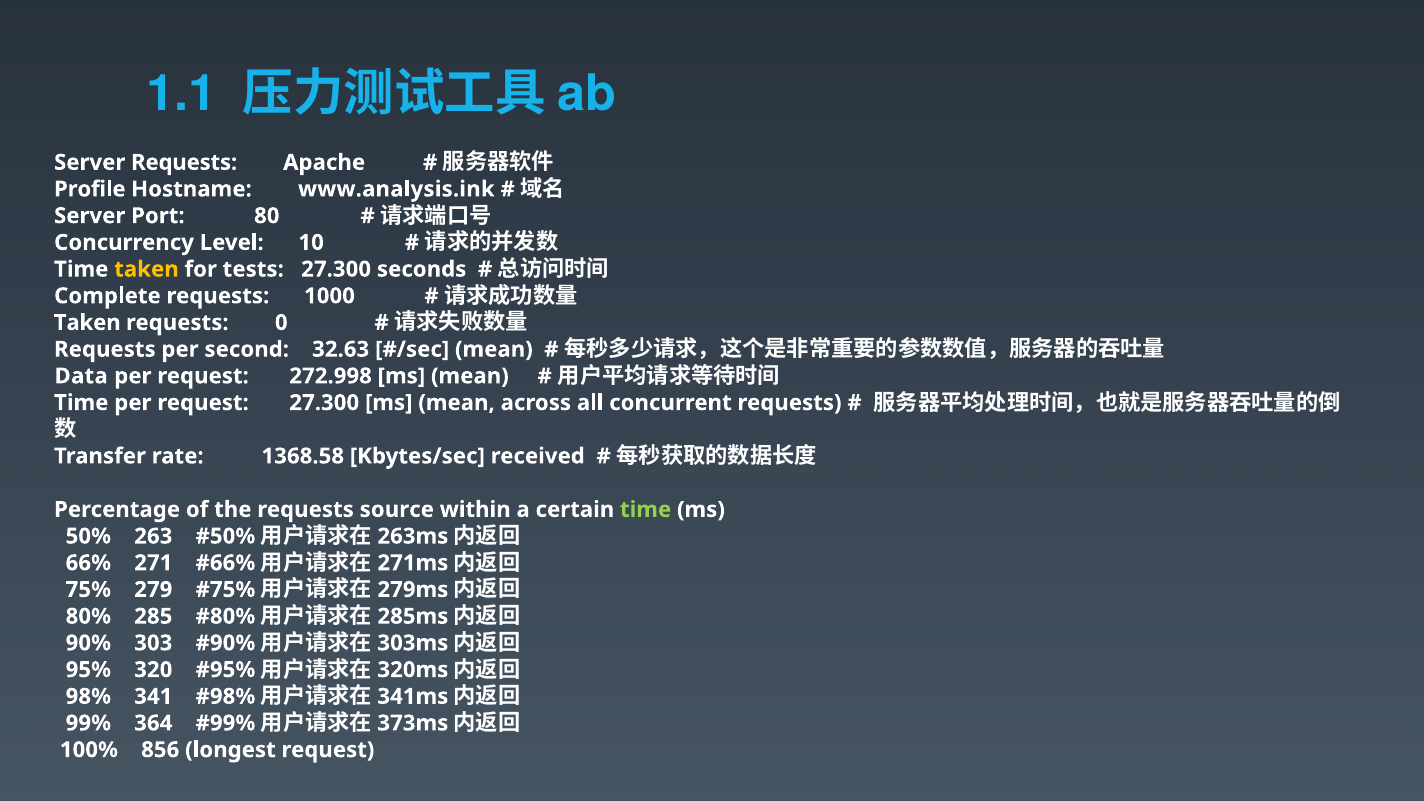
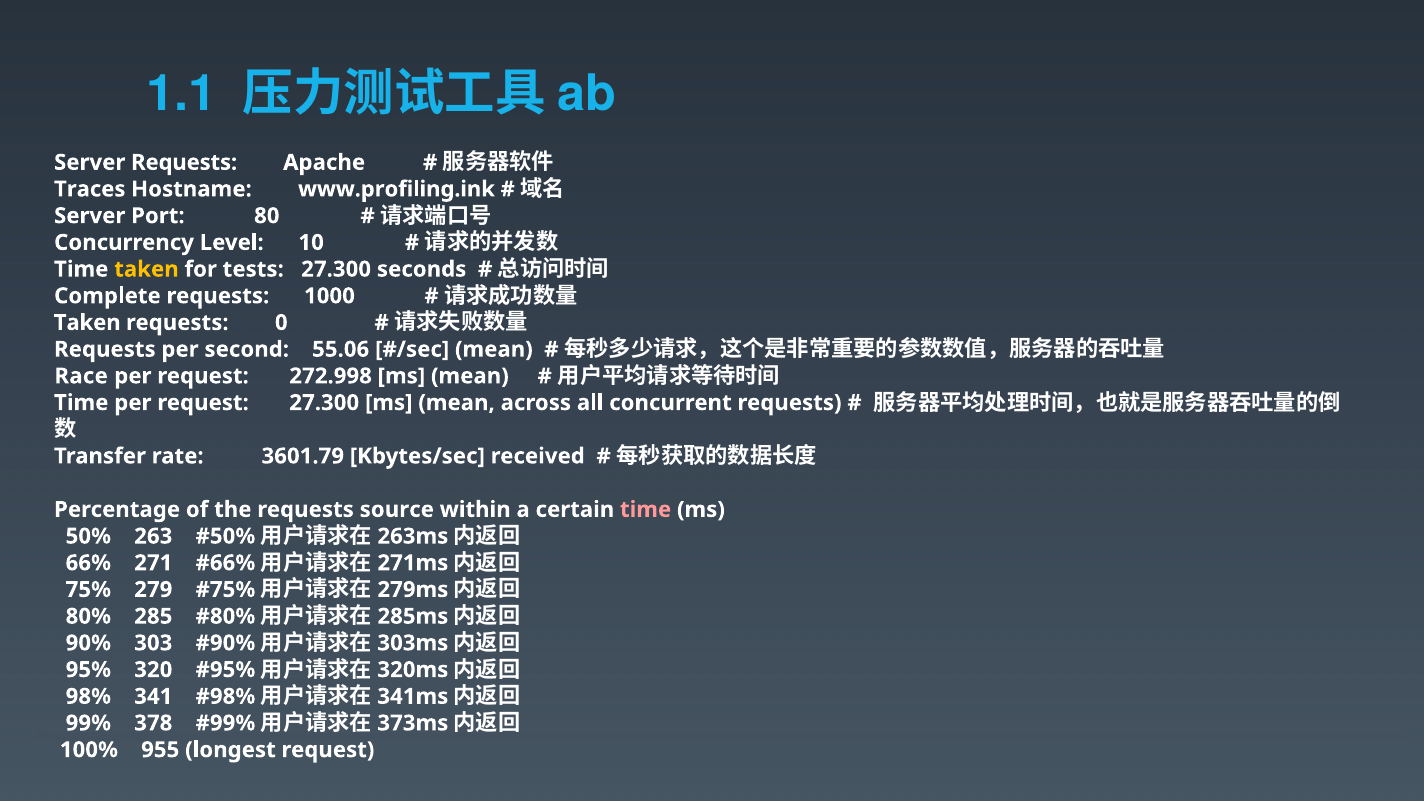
Profile: Profile -> Traces (90, 189)
www.analysis.ink: www.analysis.ink -> www.profiling.ink (396, 189)
32.63: 32.63 -> 55.06 (341, 349)
Data: Data -> Race (81, 376)
1368.58: 1368.58 -> 3601.79 (303, 456)
time colour: light green -> pink (646, 510)
364: 364 -> 378 (153, 723)
856: 856 -> 955 (160, 750)
